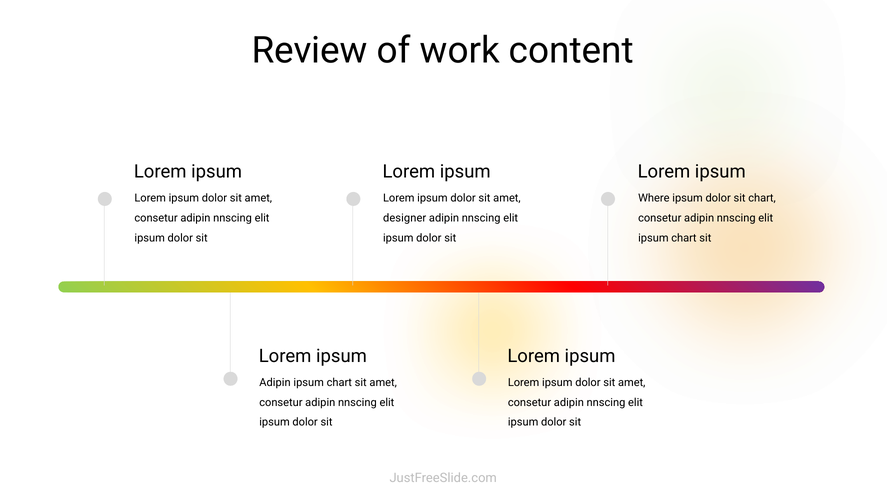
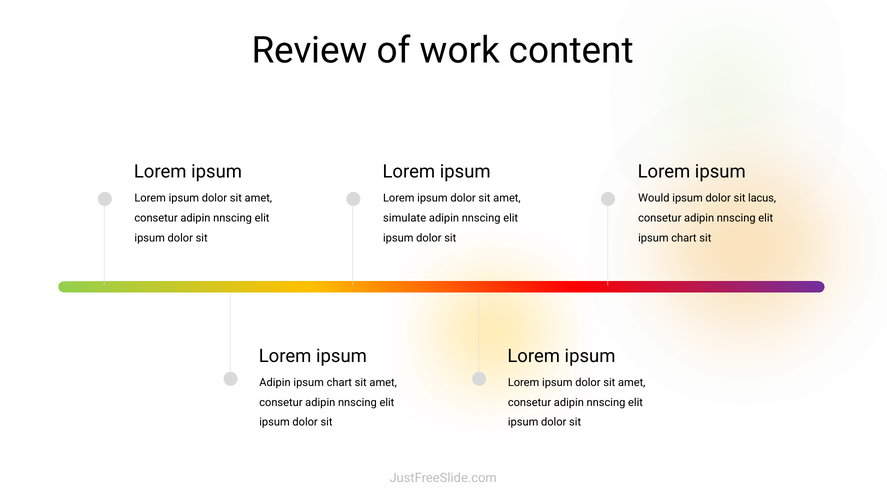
Where: Where -> Would (654, 198)
sit chart: chart -> lacus (762, 198)
designer: designer -> simulate (405, 218)
